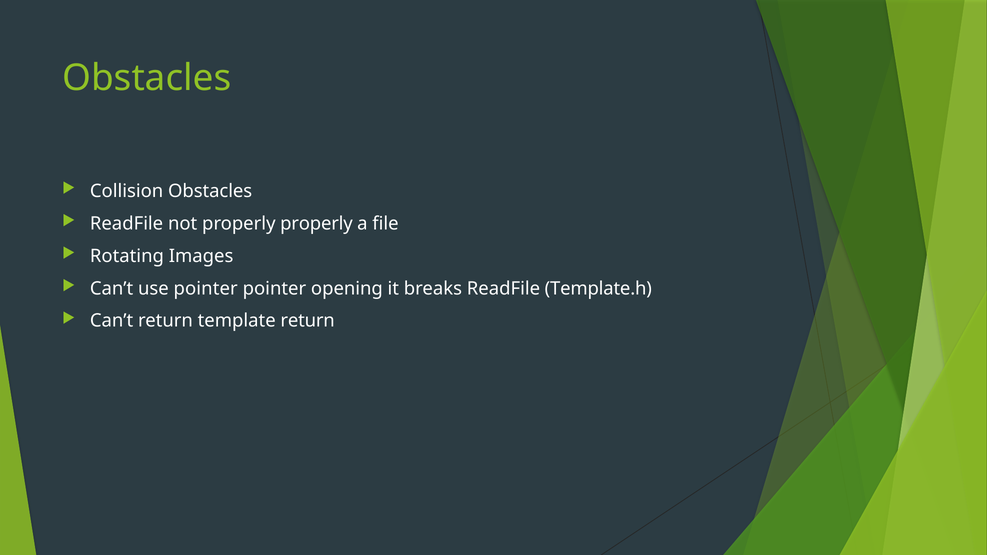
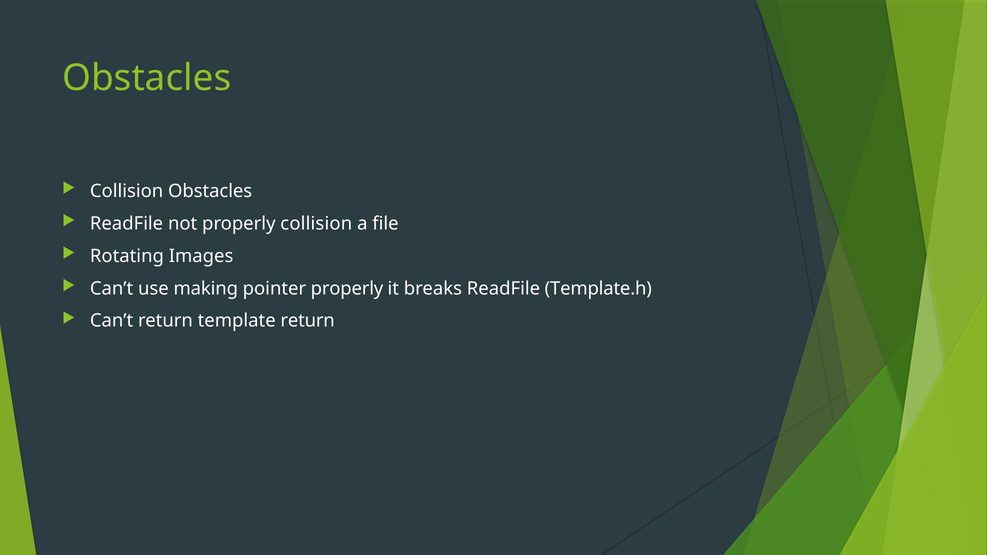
properly properly: properly -> collision (316, 224)
use pointer: pointer -> making (206, 289)
pointer opening: opening -> properly (347, 289)
